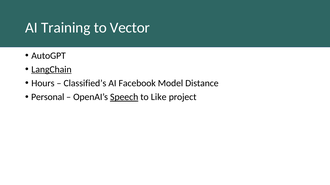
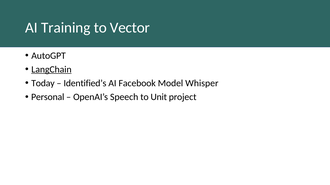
Hours: Hours -> Today (43, 83)
Classified’s: Classified’s -> Identified’s (85, 83)
Distance: Distance -> Whisper (202, 83)
Speech underline: present -> none (124, 97)
Like: Like -> Unit (159, 97)
